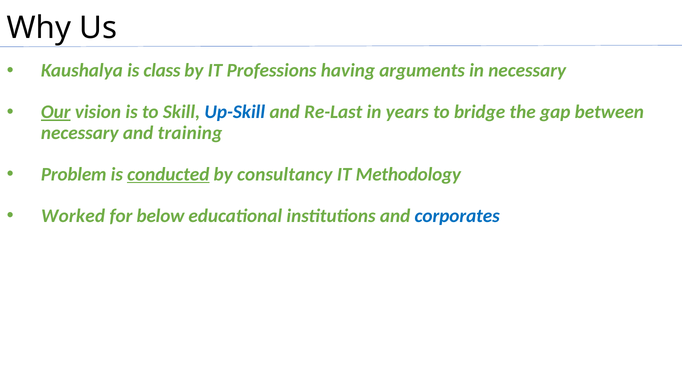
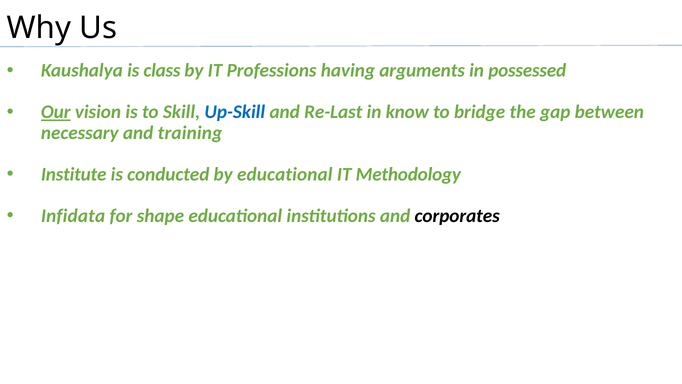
in necessary: necessary -> possessed (527, 70)
years: years -> know (407, 112)
Problem: Problem -> Institute (74, 174)
conducted underline: present -> none (168, 174)
by consultancy: consultancy -> educational (285, 174)
Worked: Worked -> Infidata (73, 216)
below: below -> shape (160, 216)
corporates colour: blue -> black (457, 216)
